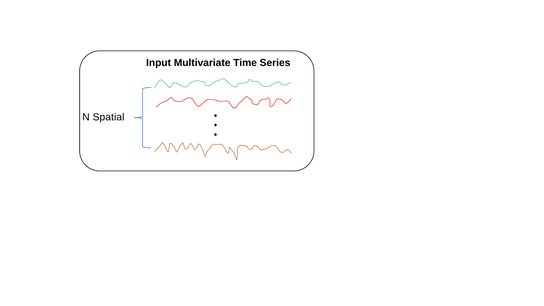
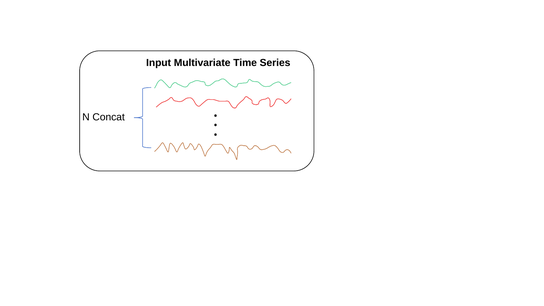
Spatial: Spatial -> Concat (109, 117)
